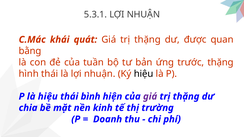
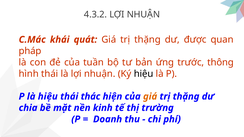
5.3.1: 5.3.1 -> 4.3.2 (96, 14)
bằng: bằng -> pháp (30, 51)
trước thặng: thặng -> thông (221, 62)
bình: bình -> thác (91, 97)
giá colour: purple -> orange (150, 97)
